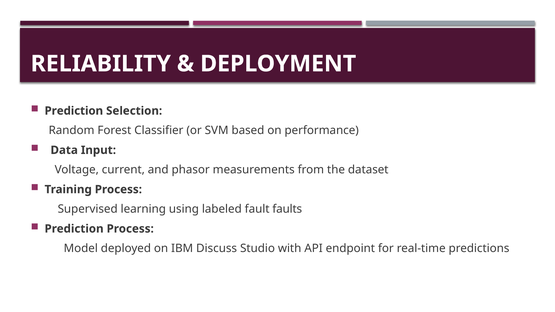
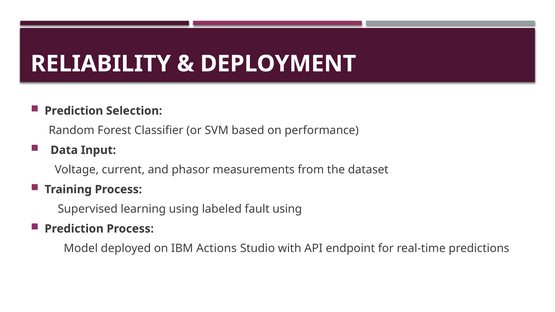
fault faults: faults -> using (287, 209)
Discuss: Discuss -> Actions (217, 249)
